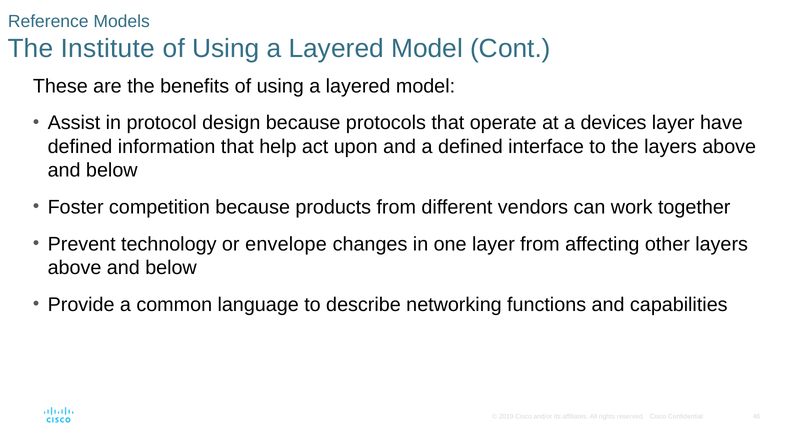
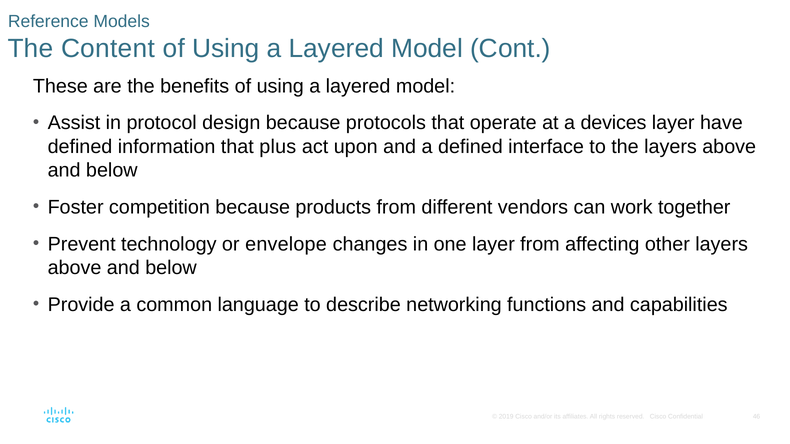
Institute: Institute -> Content (108, 49)
help: help -> plus (278, 147)
